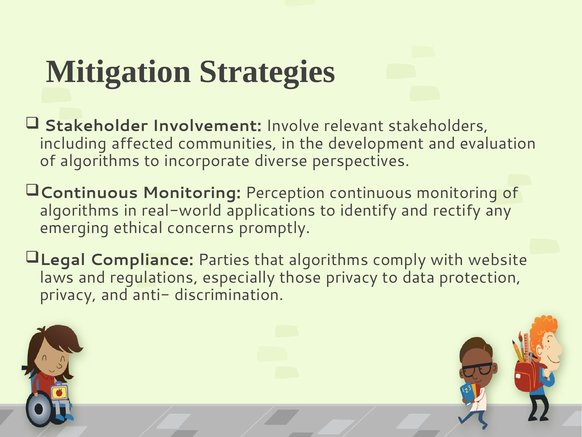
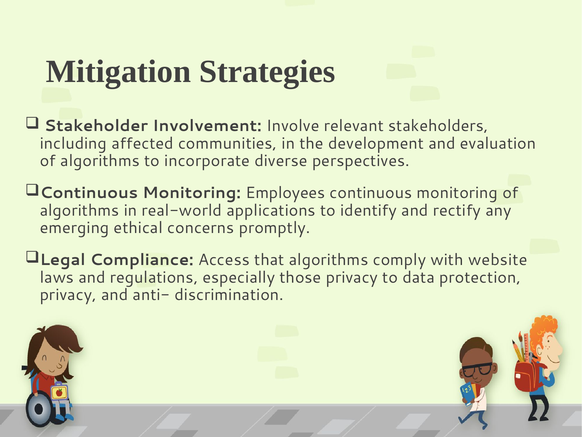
Perception: Perception -> Employees (285, 193)
Parties: Parties -> Access (224, 260)
